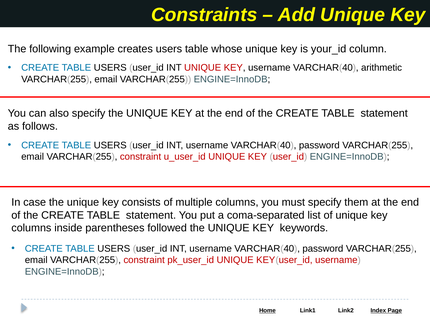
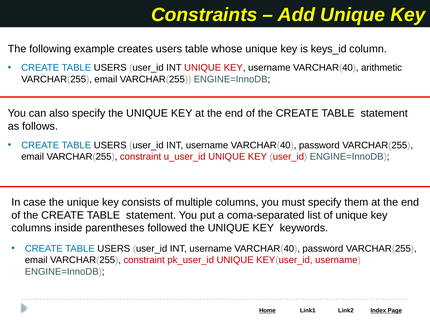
your_id: your_id -> keys_id (329, 49)
